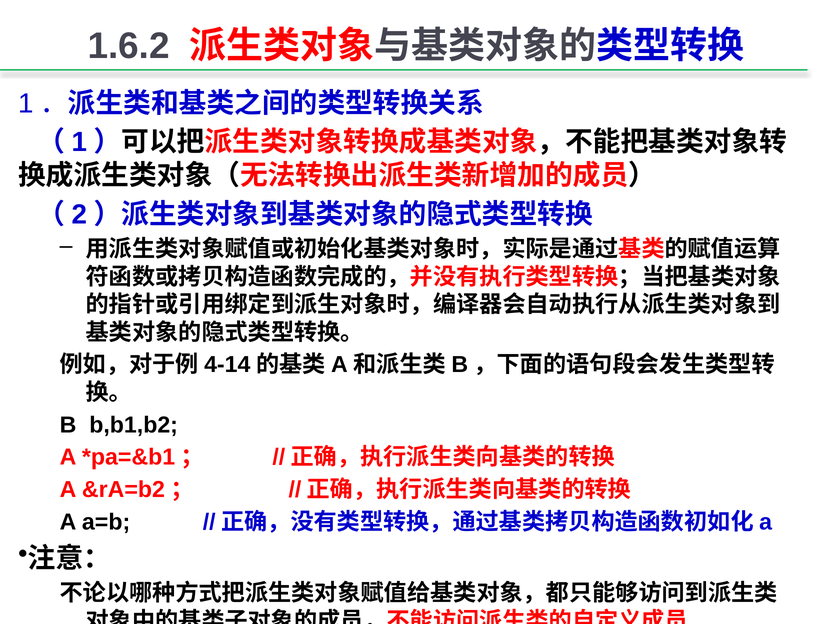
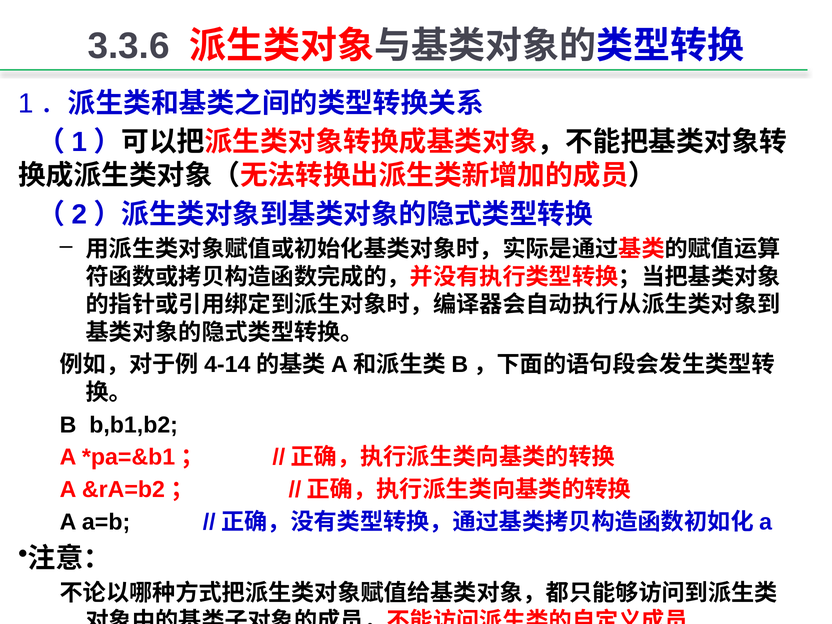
1.6.2: 1.6.2 -> 3.3.6 (129, 46)
